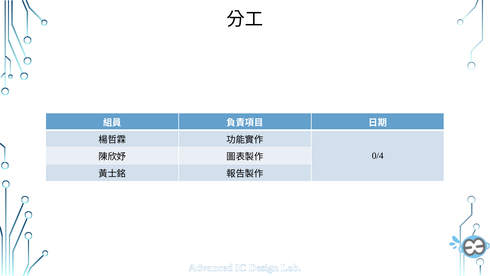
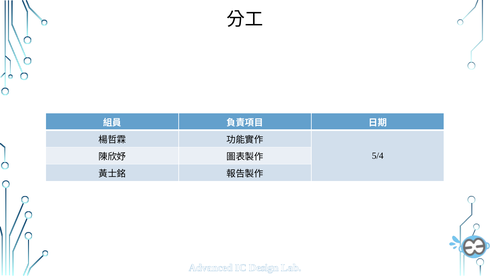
0/4: 0/4 -> 5/4 (378, 156)
